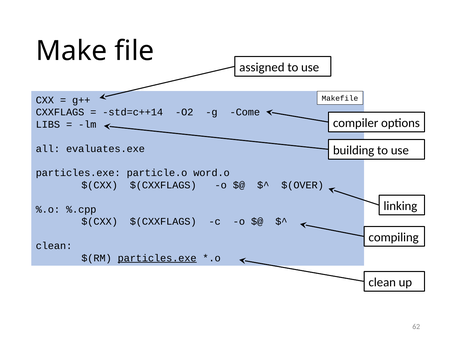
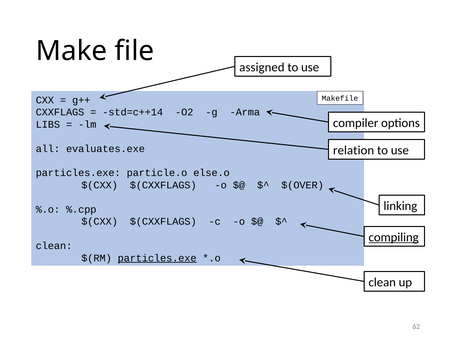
Come: Come -> Arma (245, 112)
building: building -> relation (354, 150)
word.o: word.o -> else.o (212, 173)
compiling underline: none -> present (394, 237)
